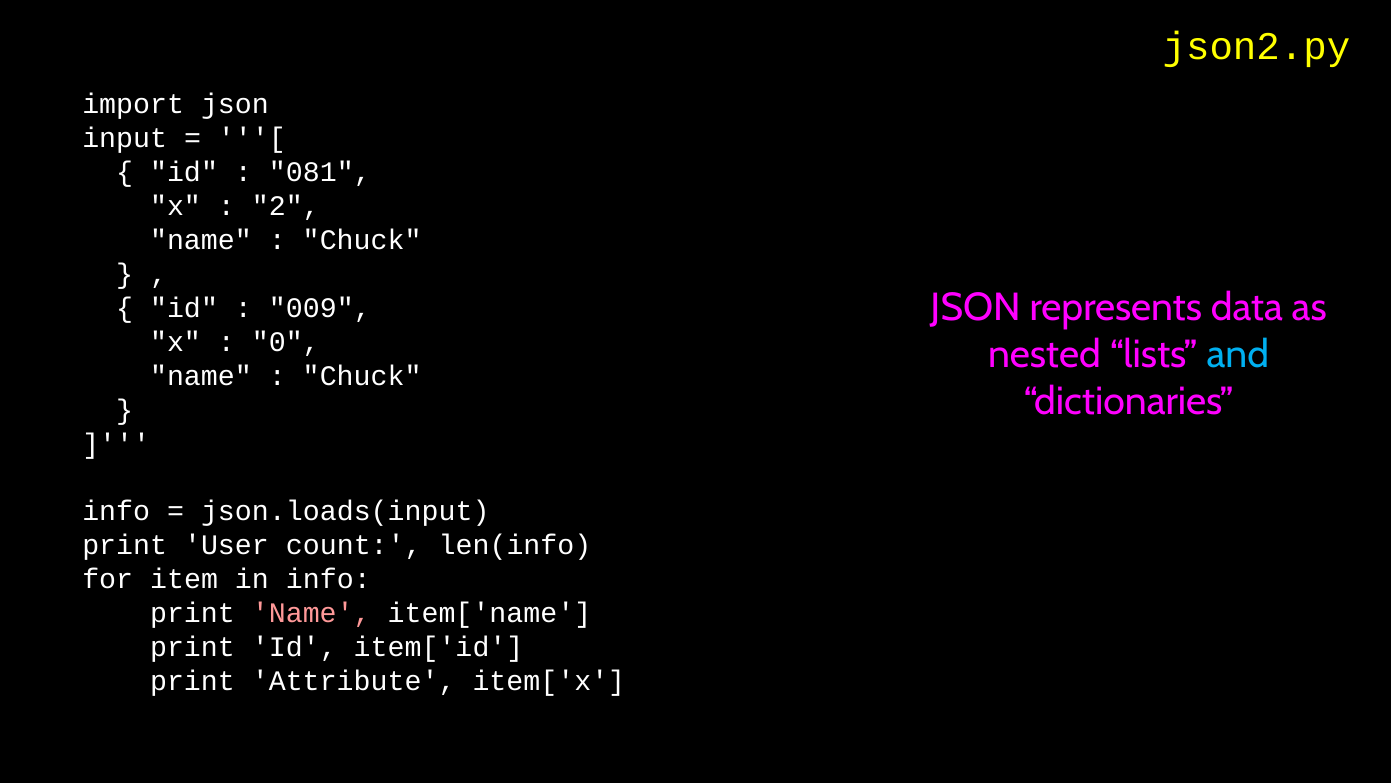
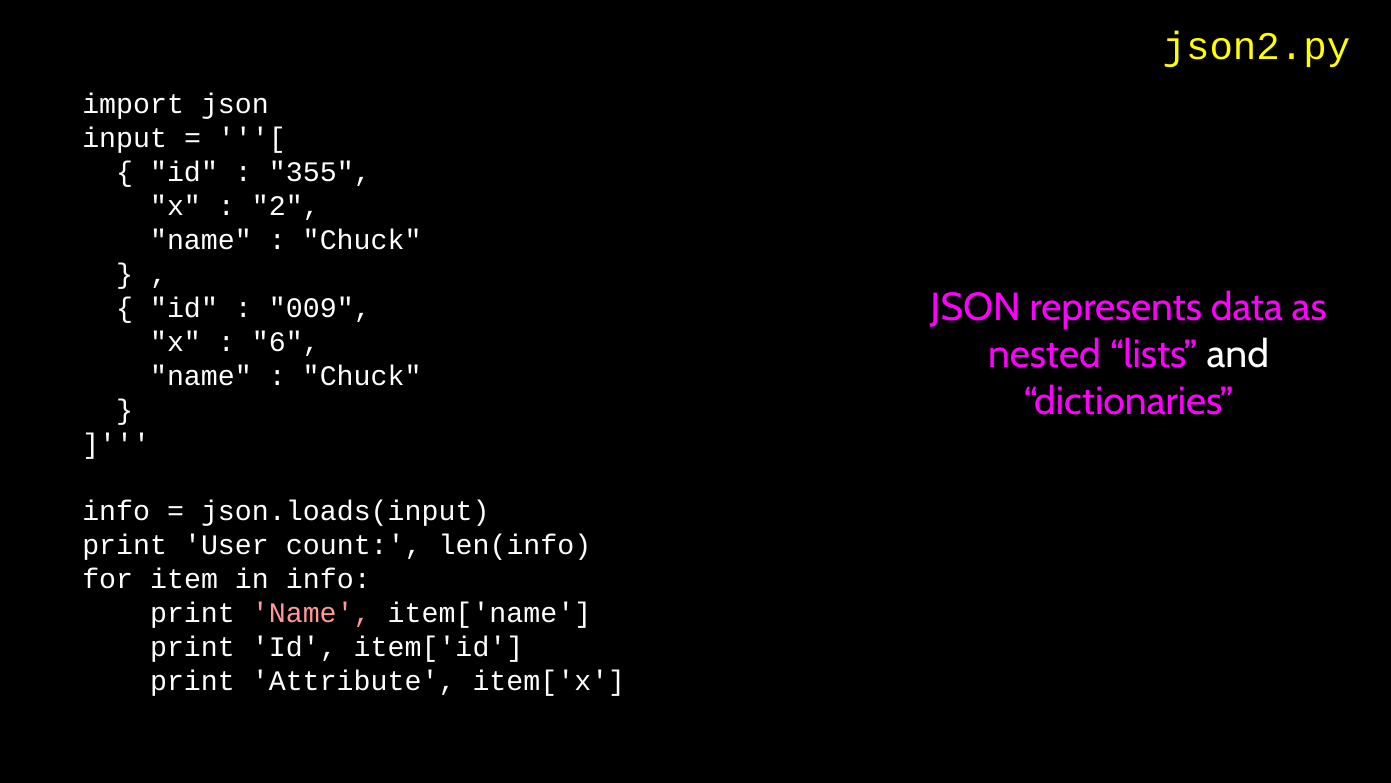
081: 081 -> 355 (320, 172)
0: 0 -> 6 (286, 342)
and colour: light blue -> white (1238, 354)
